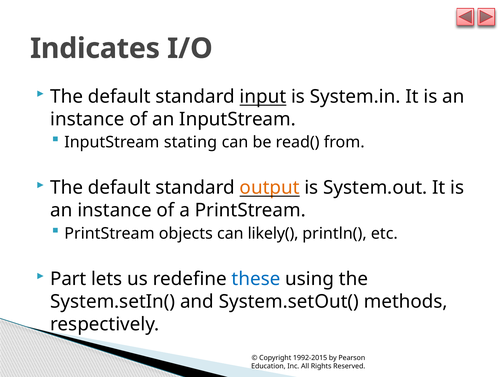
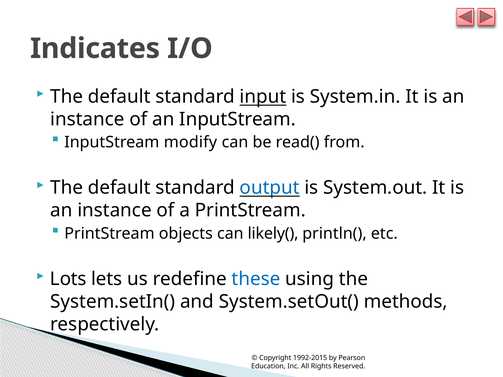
stating: stating -> modify (190, 142)
output colour: orange -> blue (270, 188)
Part: Part -> Lots (68, 279)
